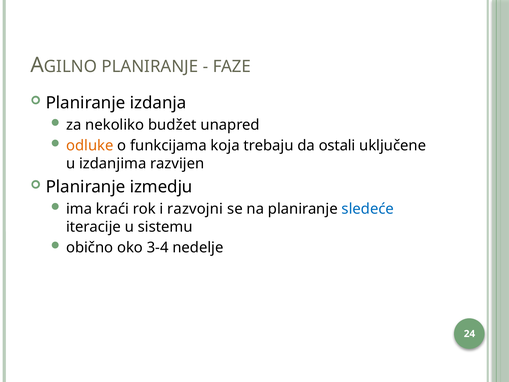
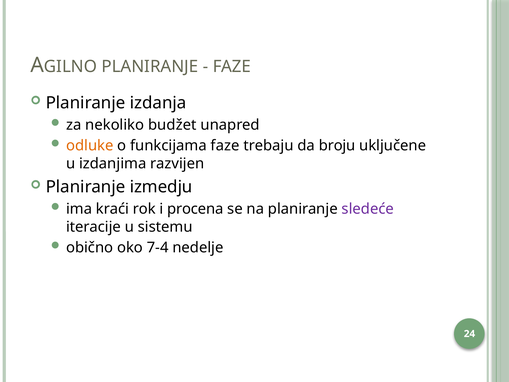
funkcijama koja: koja -> faze (225, 146)
ostali: ostali -> broju (337, 146)
razvojni: razvojni -> procena (195, 209)
sledeće colour: blue -> purple (368, 209)
3-4: 3-4 -> 7-4 (158, 247)
